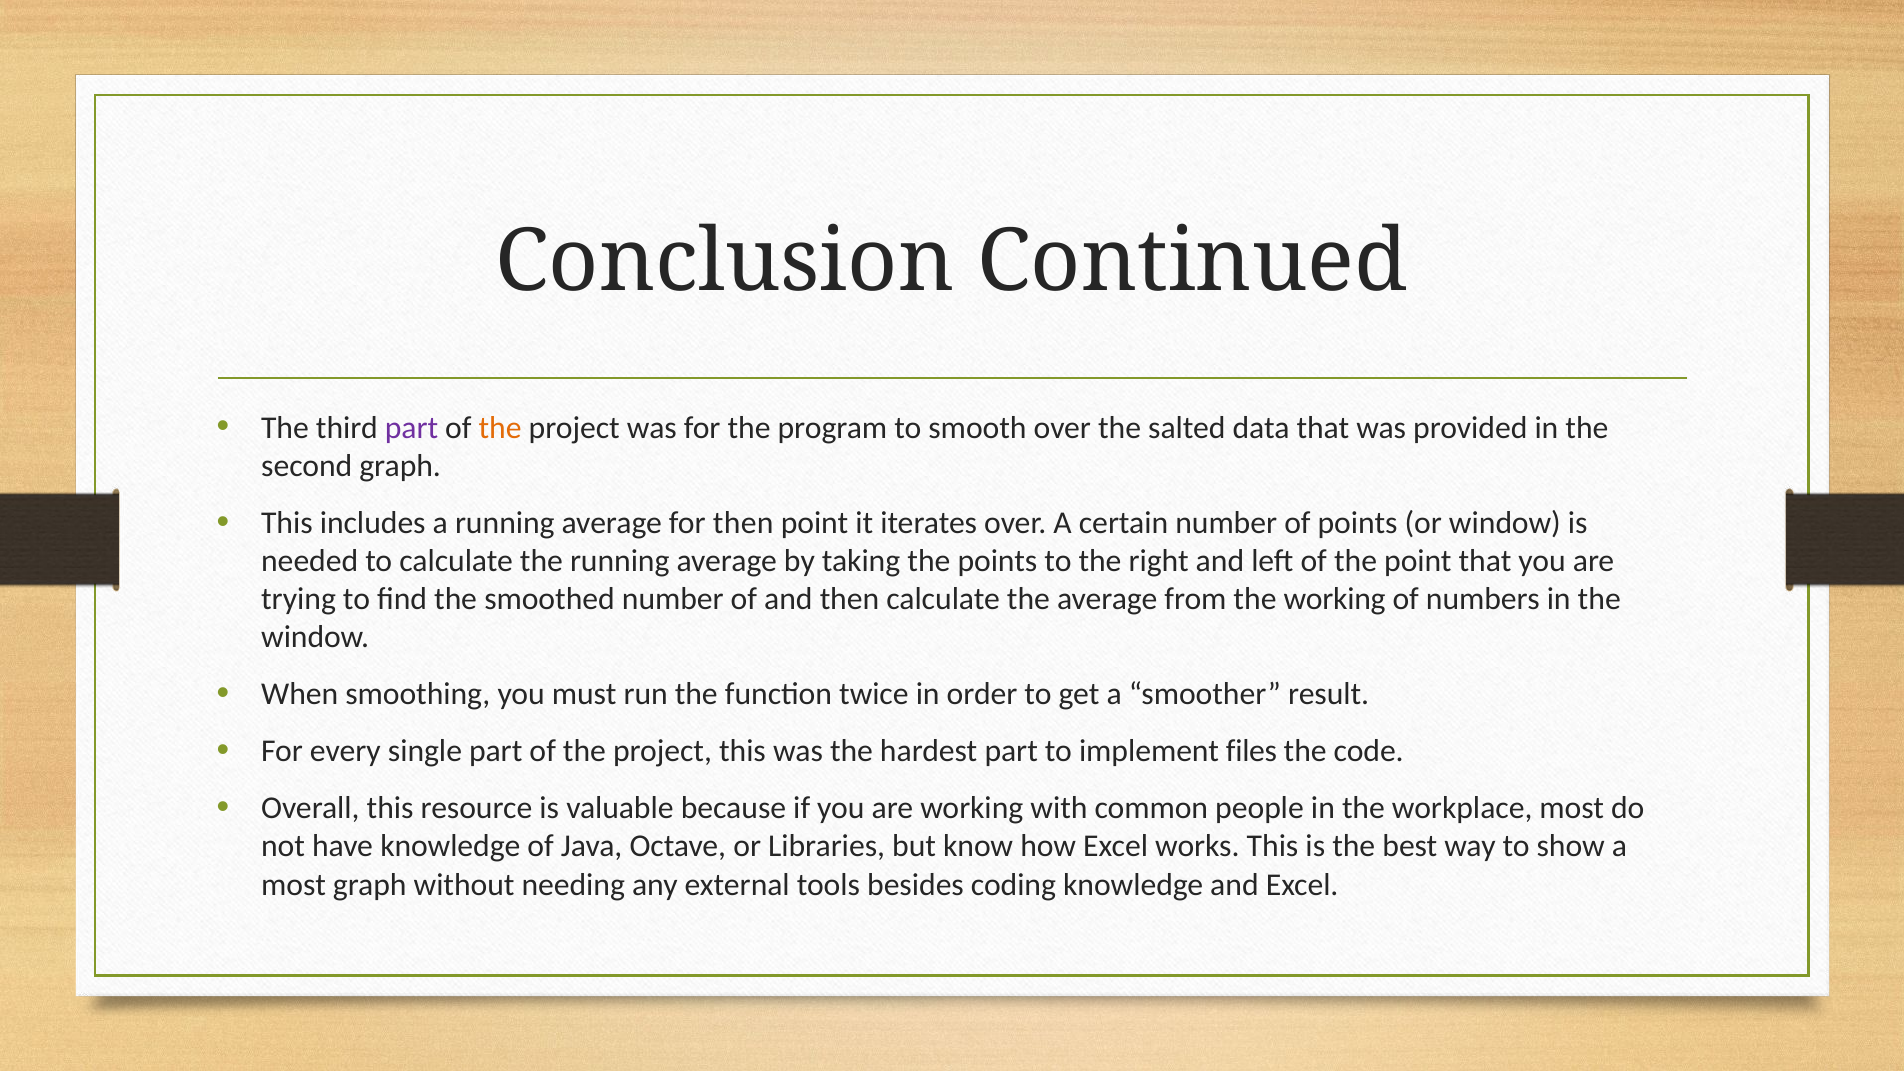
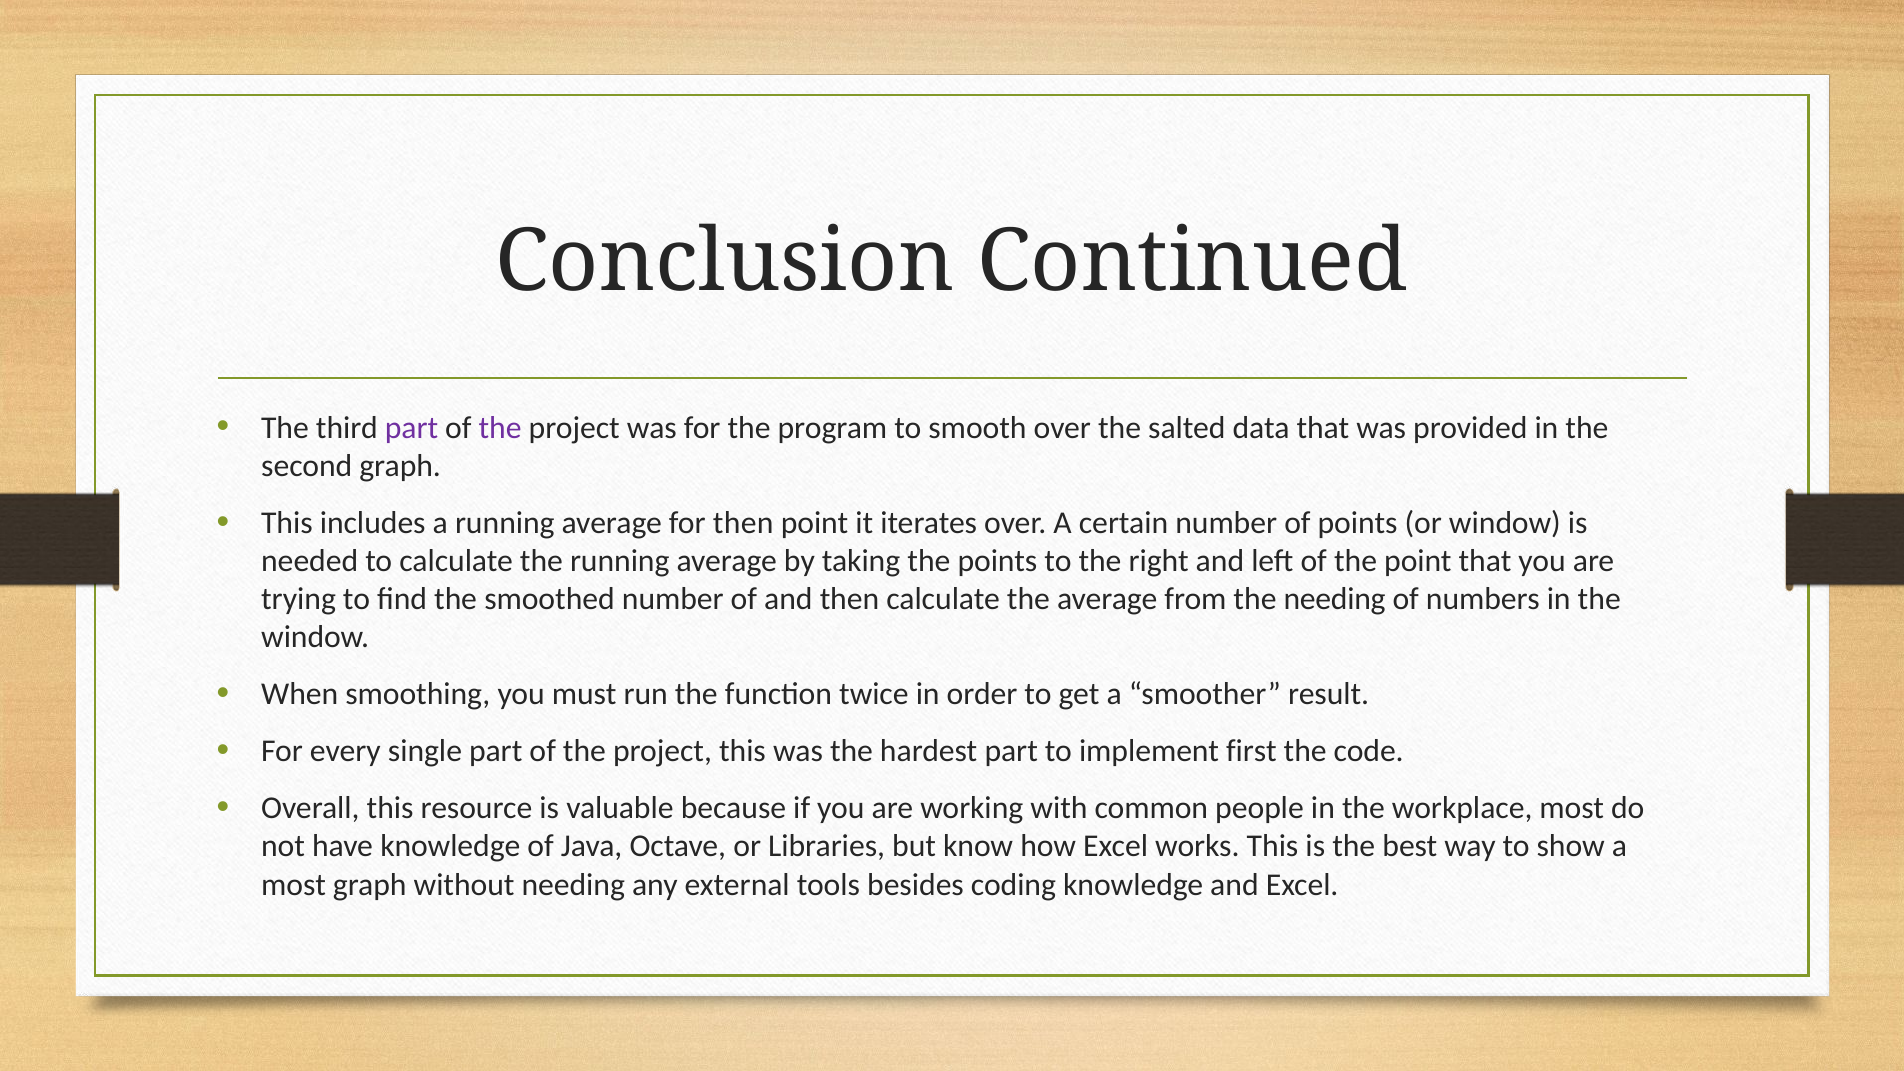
the colour: orange -> purple (500, 428)
the working: working -> needing (1335, 599)
files: files -> first (1251, 751)
